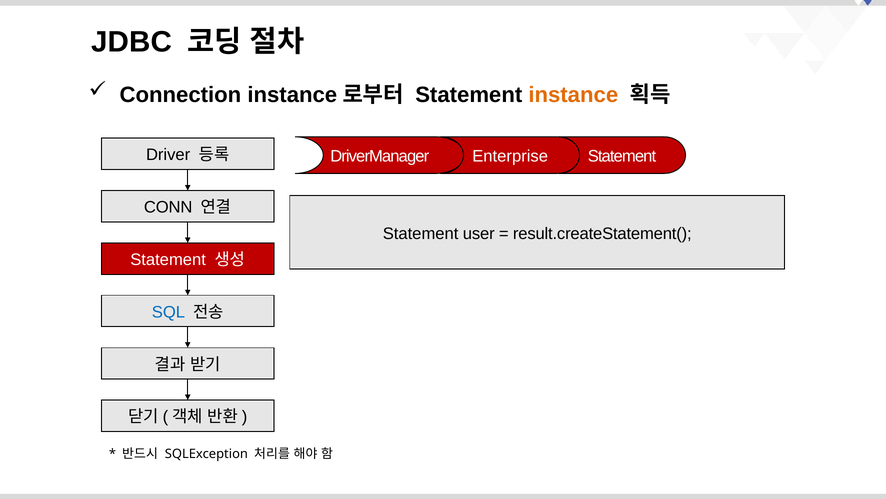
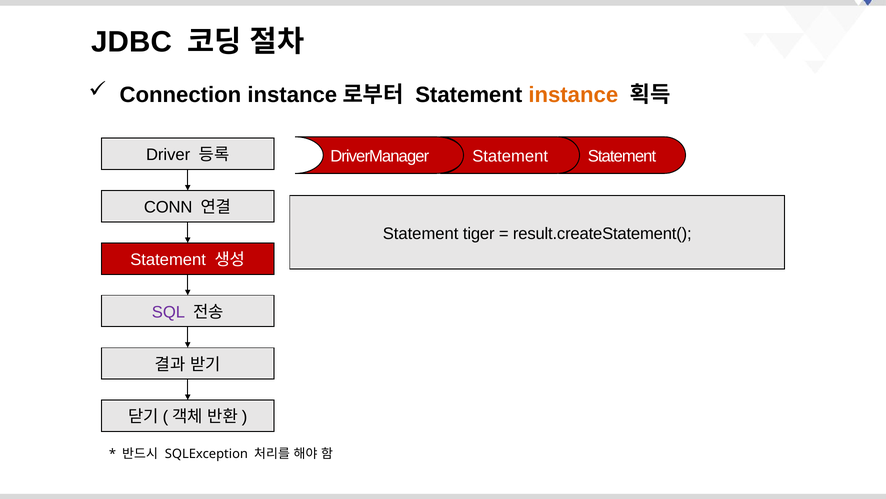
DriverManager Enterprise: Enterprise -> Statement (510, 156)
user: user -> tiger (479, 233)
SQL colour: blue -> purple (168, 312)
